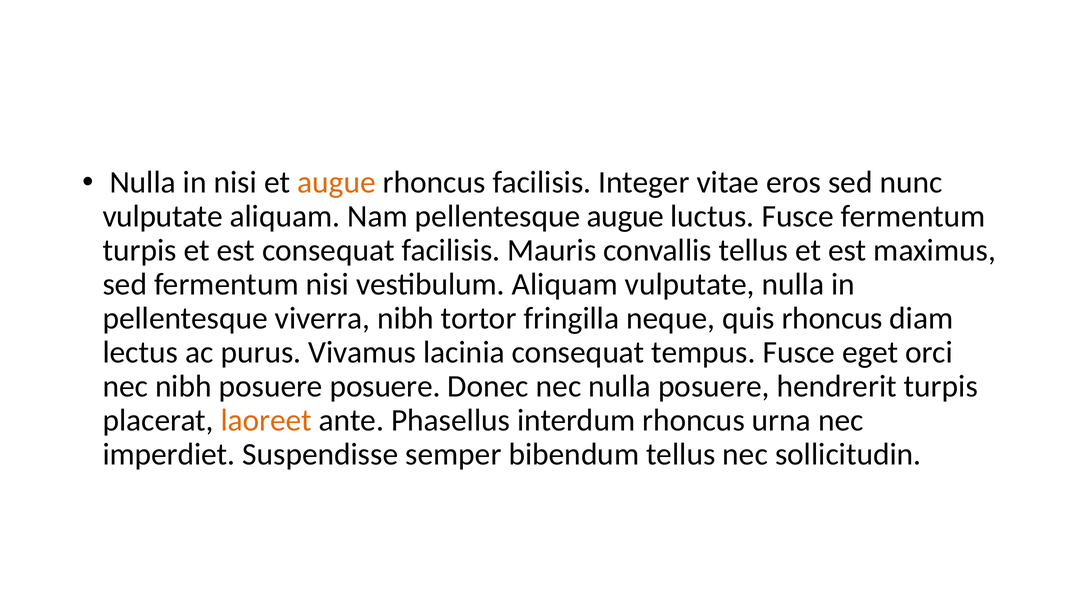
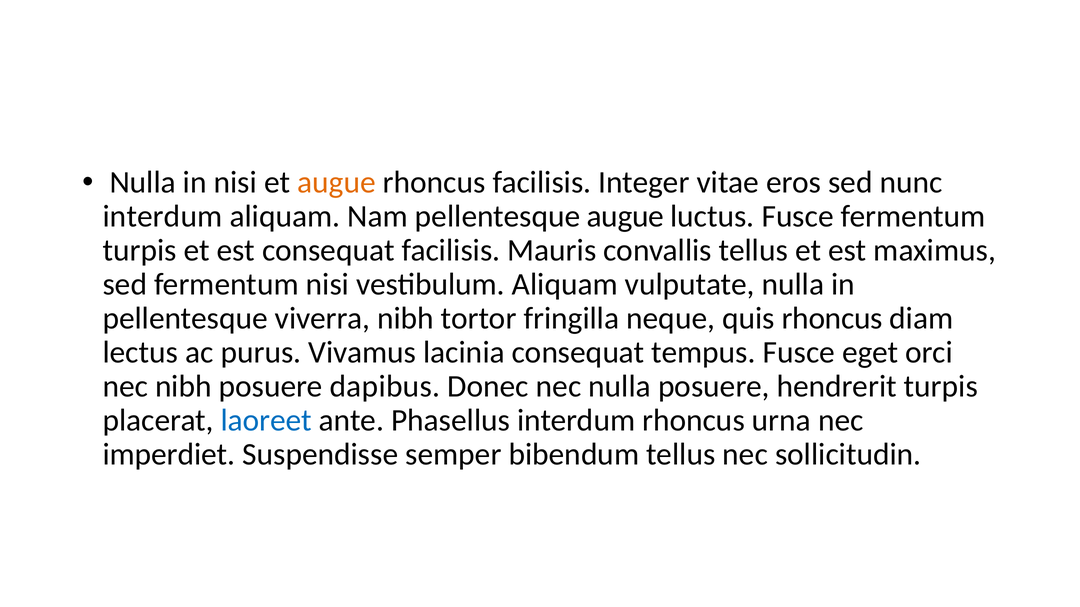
vulputate: vulputate -> interdum (162, 217)
posuere posuere: posuere -> dapibus (385, 387)
laoreet colour: orange -> blue (266, 421)
